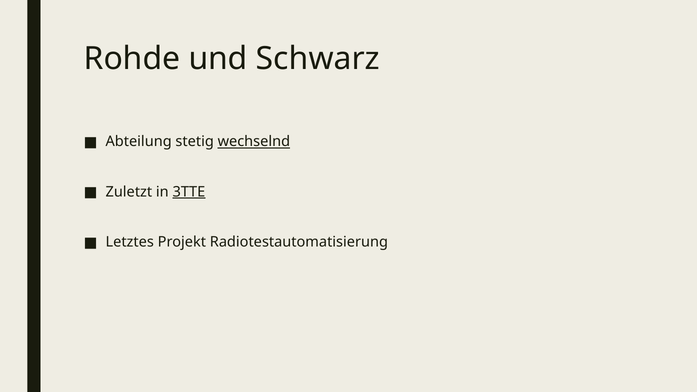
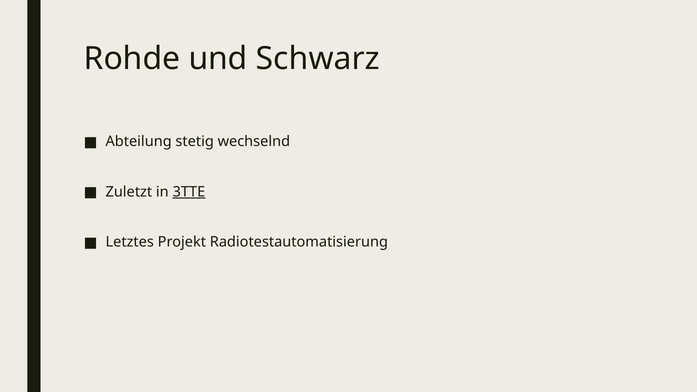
wechselnd underline: present -> none (254, 142)
